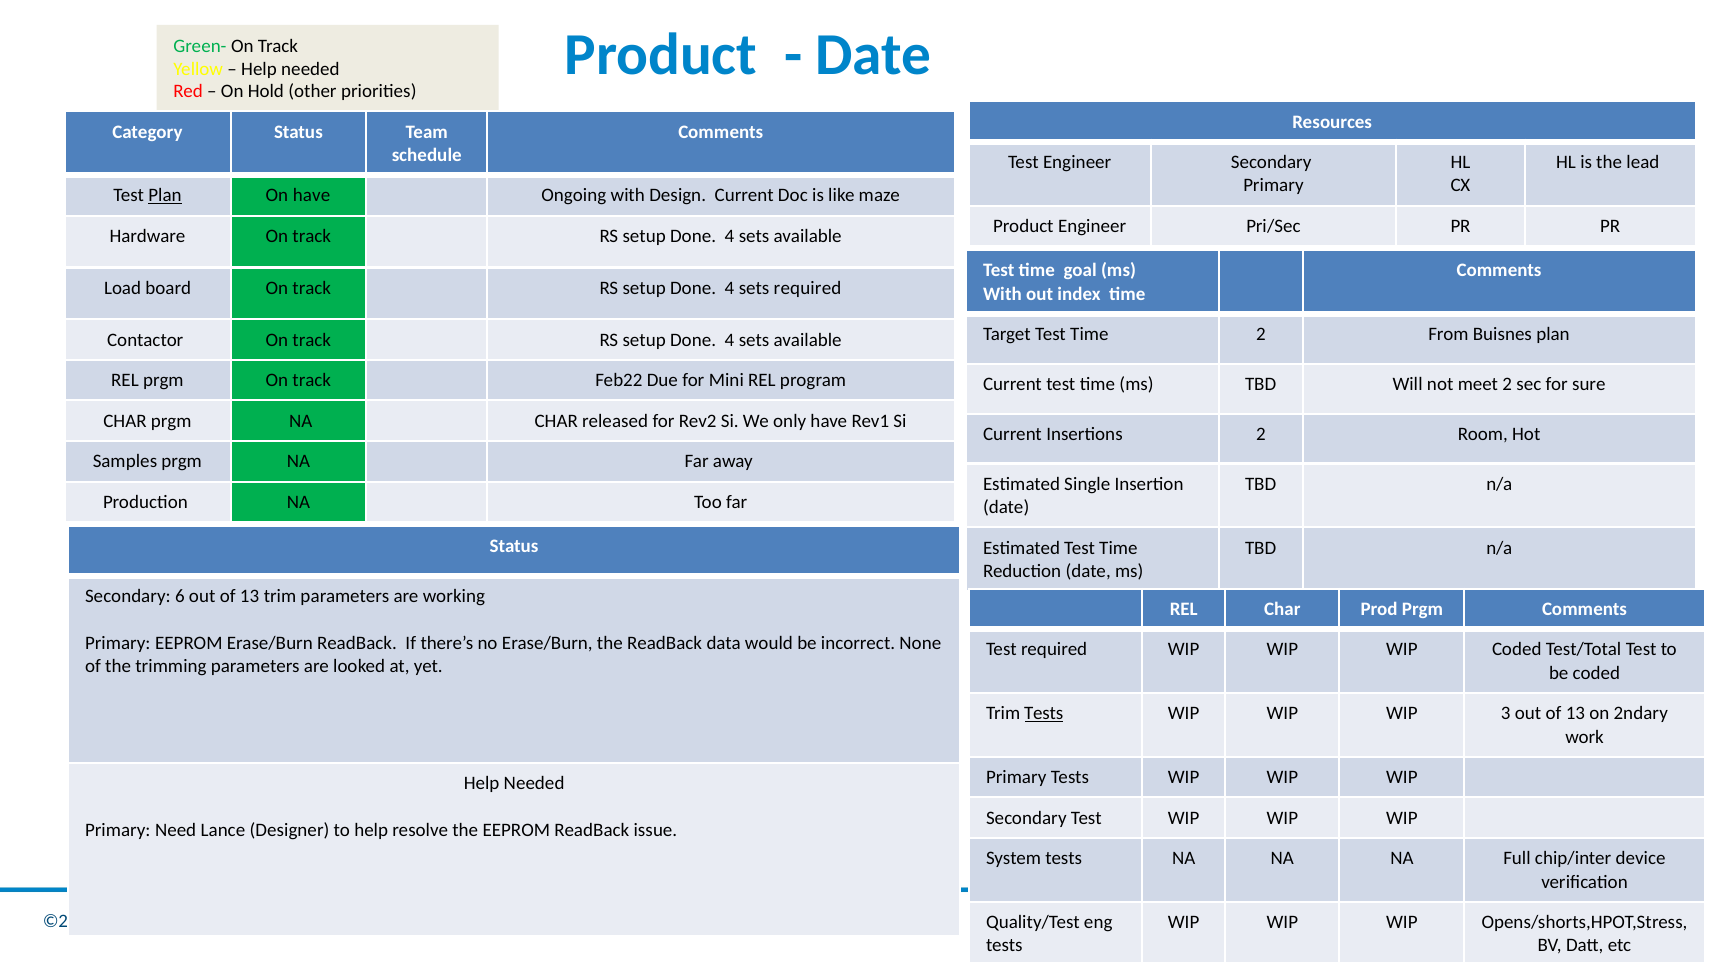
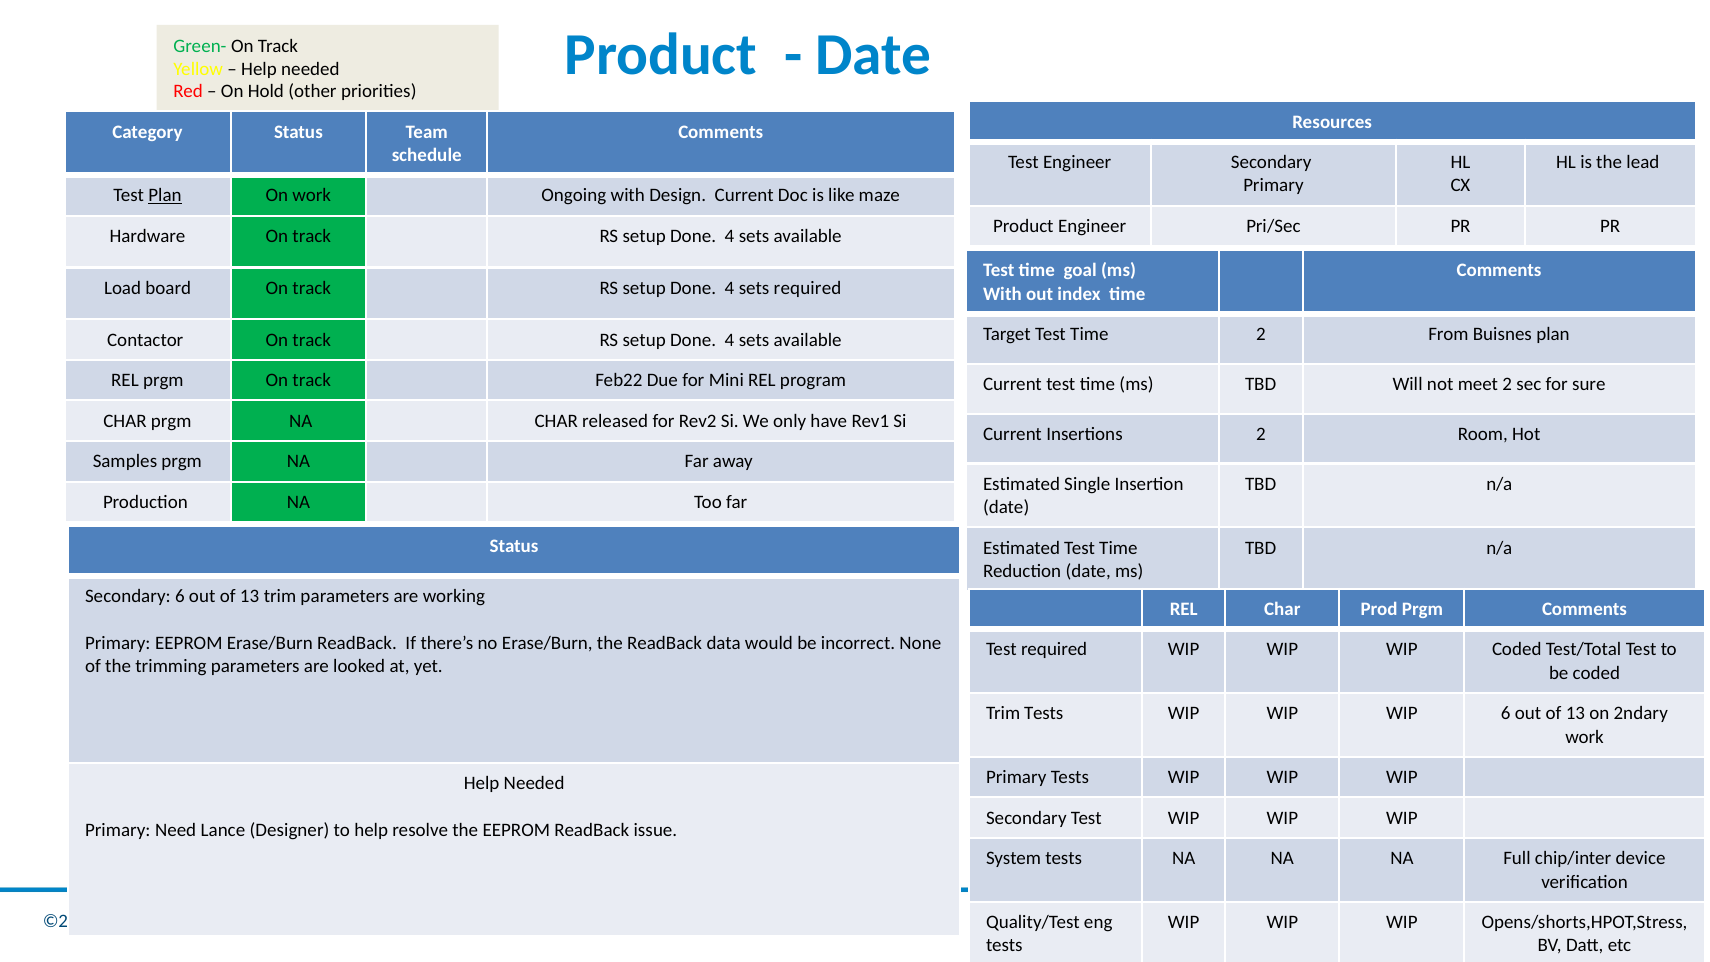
On have: have -> work (312, 196)
Tests underline: present -> none (1044, 713)
WIP 3: 3 -> 6 (1506, 713)
